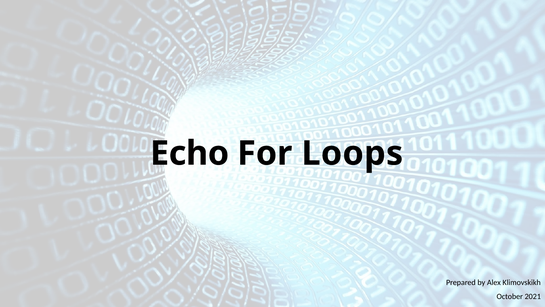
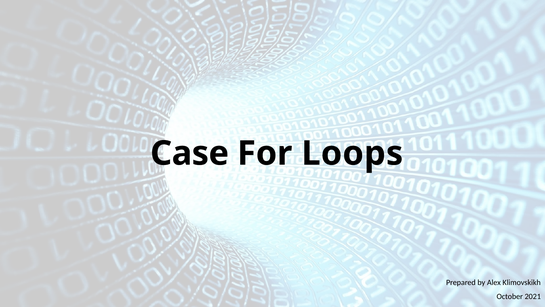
Echo: Echo -> Case (190, 153)
